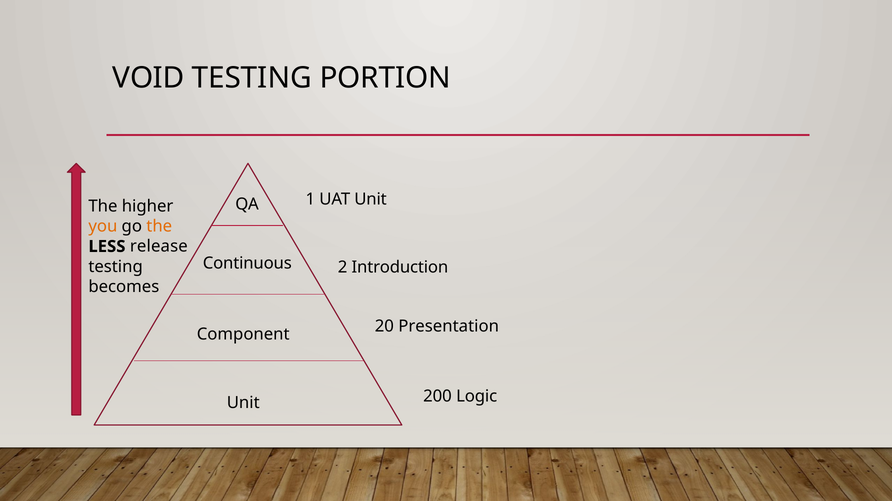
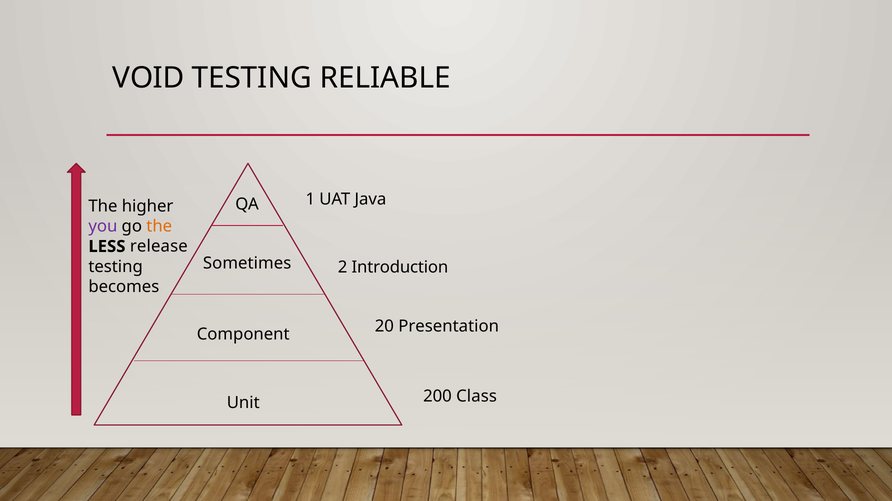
PORTION: PORTION -> RELIABLE (385, 78)
UAT Unit: Unit -> Java (370, 199)
you colour: orange -> purple (103, 227)
Continuous: Continuous -> Sometimes (247, 264)
Logic: Logic -> Class (477, 397)
